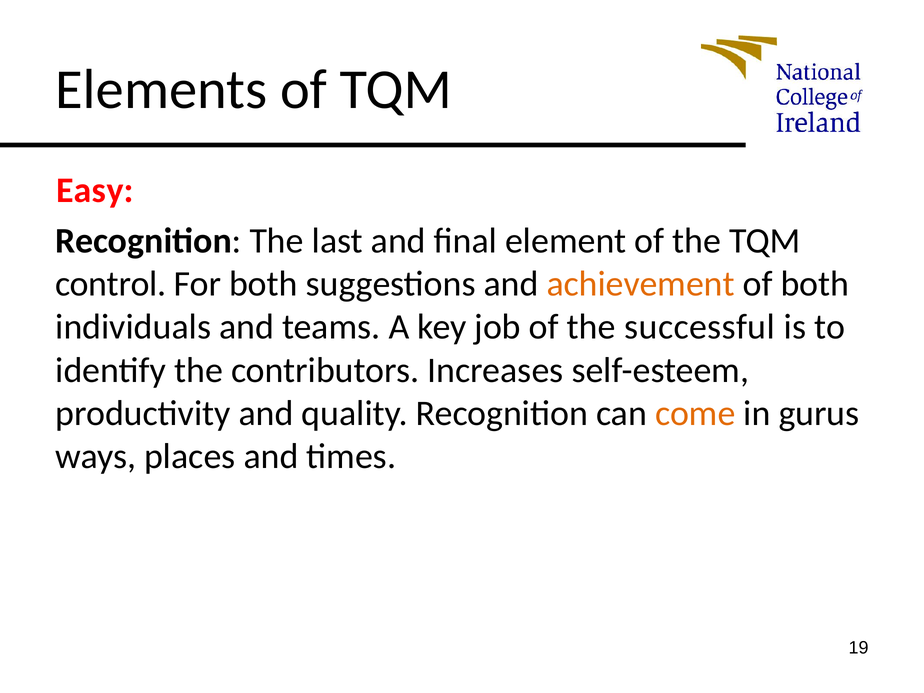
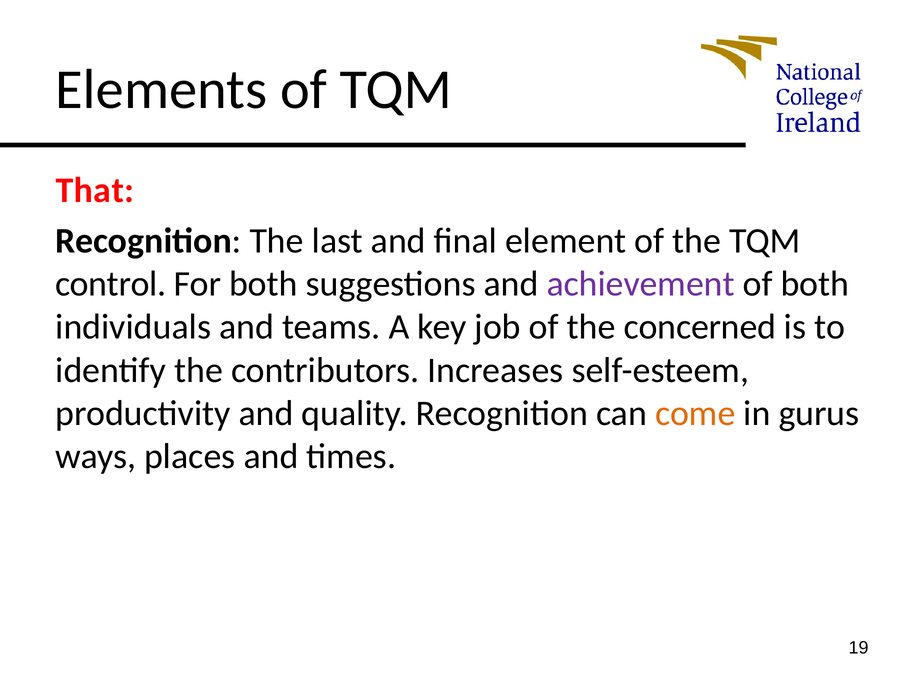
Easy: Easy -> That (95, 190)
achievement colour: orange -> purple (641, 284)
successful: successful -> concerned (700, 327)
